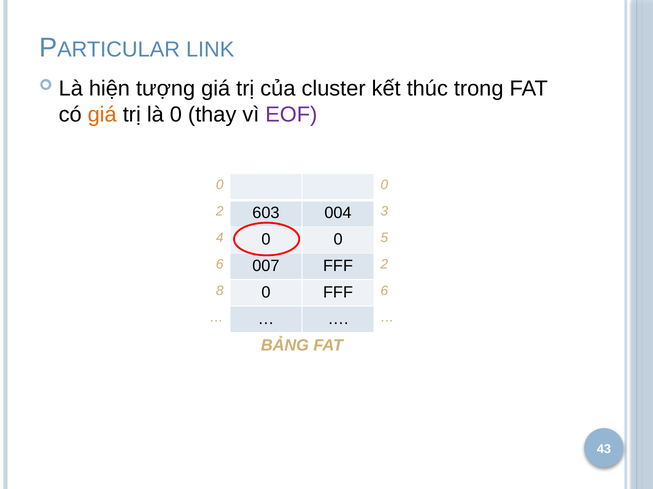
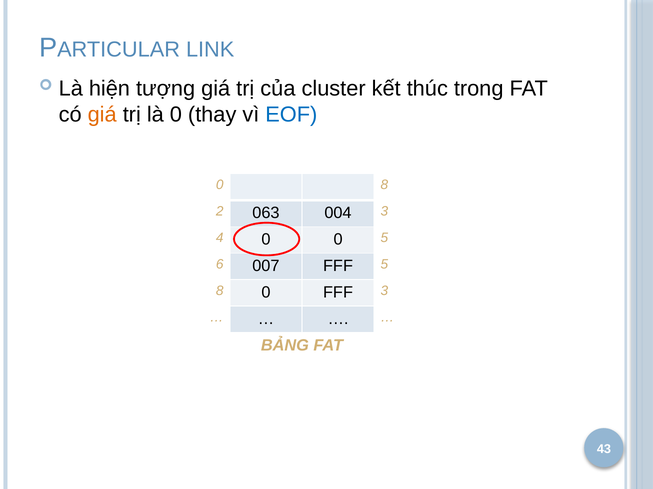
EOF colour: purple -> blue (291, 115)
0: 0 -> 8 (384, 185)
603: 603 -> 063 (266, 213)
FFF 2: 2 -> 5 (384, 265)
FFF 6: 6 -> 3 (384, 291)
